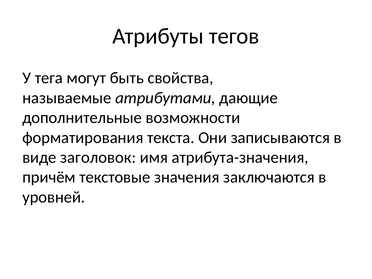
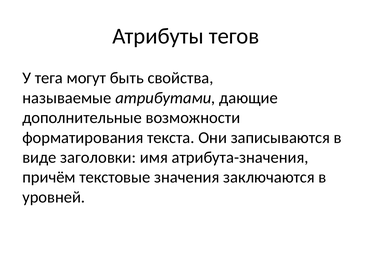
заголовок: заголовок -> заголовки (98, 157)
